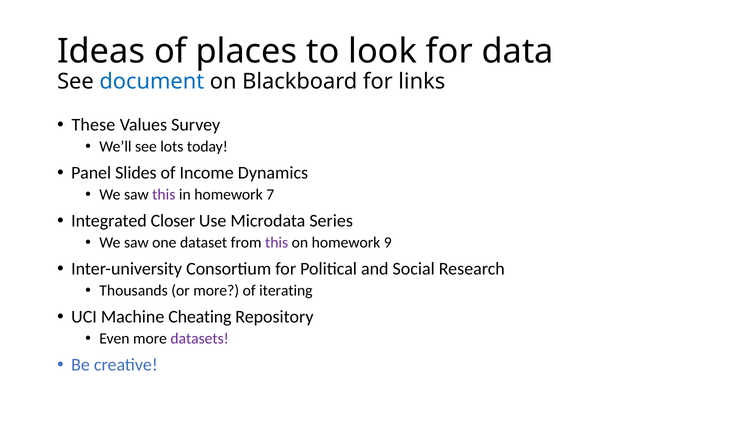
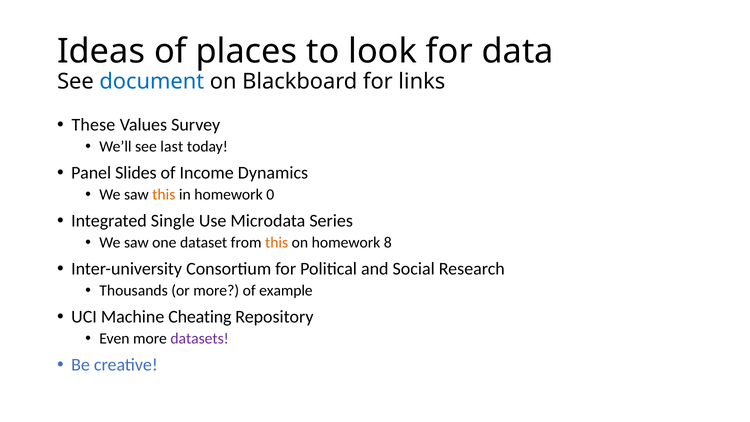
lots: lots -> last (172, 147)
this colour: purple -> orange (164, 195)
7: 7 -> 0 (270, 195)
Closer: Closer -> Single (173, 221)
this colour: purple -> orange (277, 243)
9: 9 -> 8 (388, 243)
iterating: iterating -> example (286, 291)
